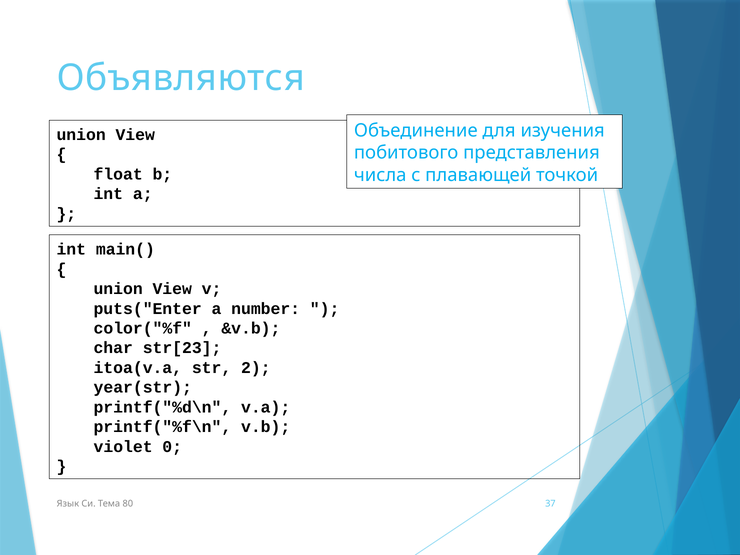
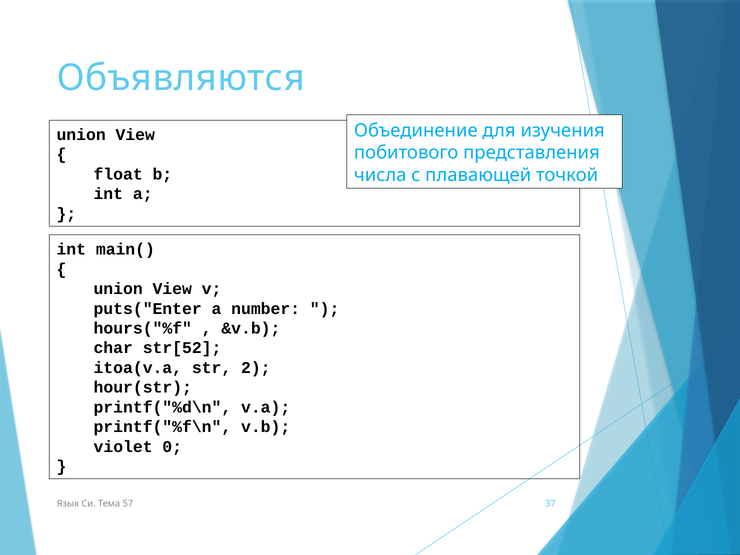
color("%f: color("%f -> hours("%f (143, 328)
str[23: str[23 -> str[52 (182, 348)
year(str: year(str -> hour(str (143, 388)
80: 80 -> 57 (128, 504)
